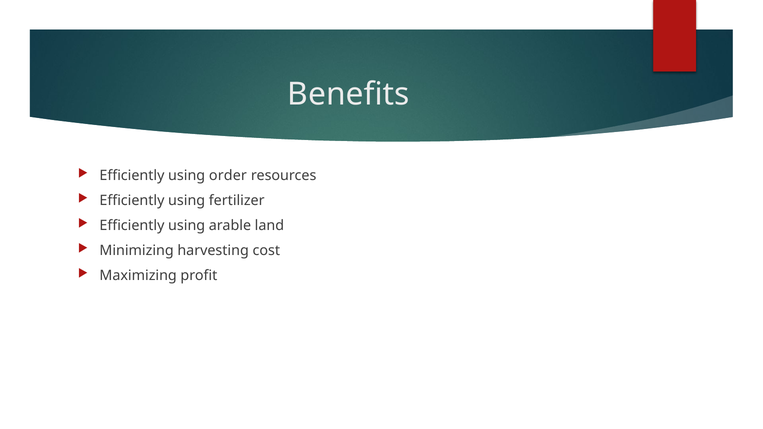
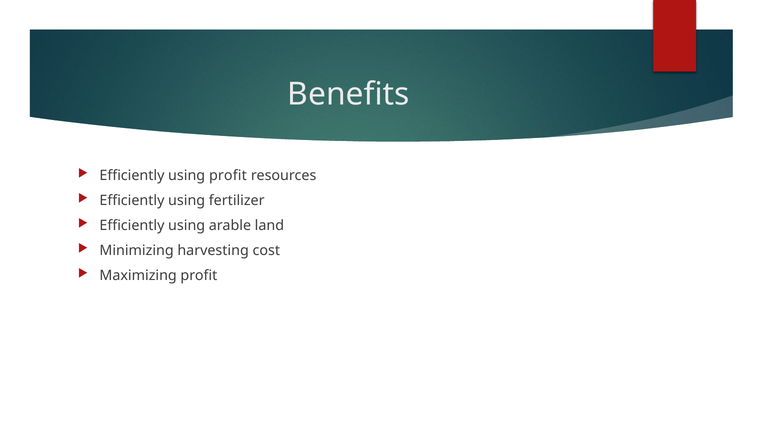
using order: order -> profit (228, 175)
